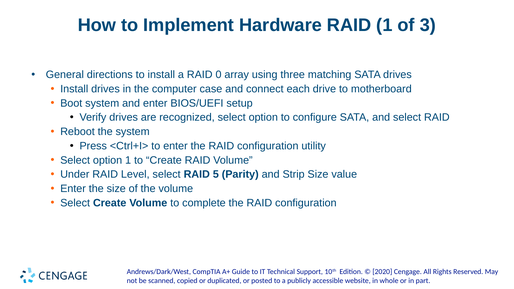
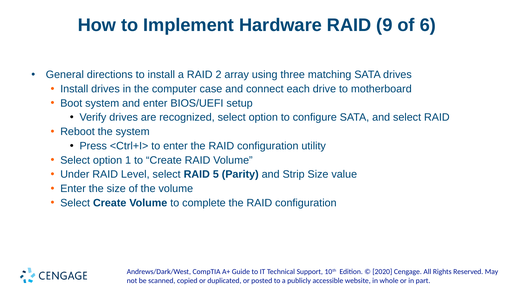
RAID 1: 1 -> 9 (384, 25)
3: 3 -> 6 (428, 25)
0: 0 -> 2 (219, 75)
